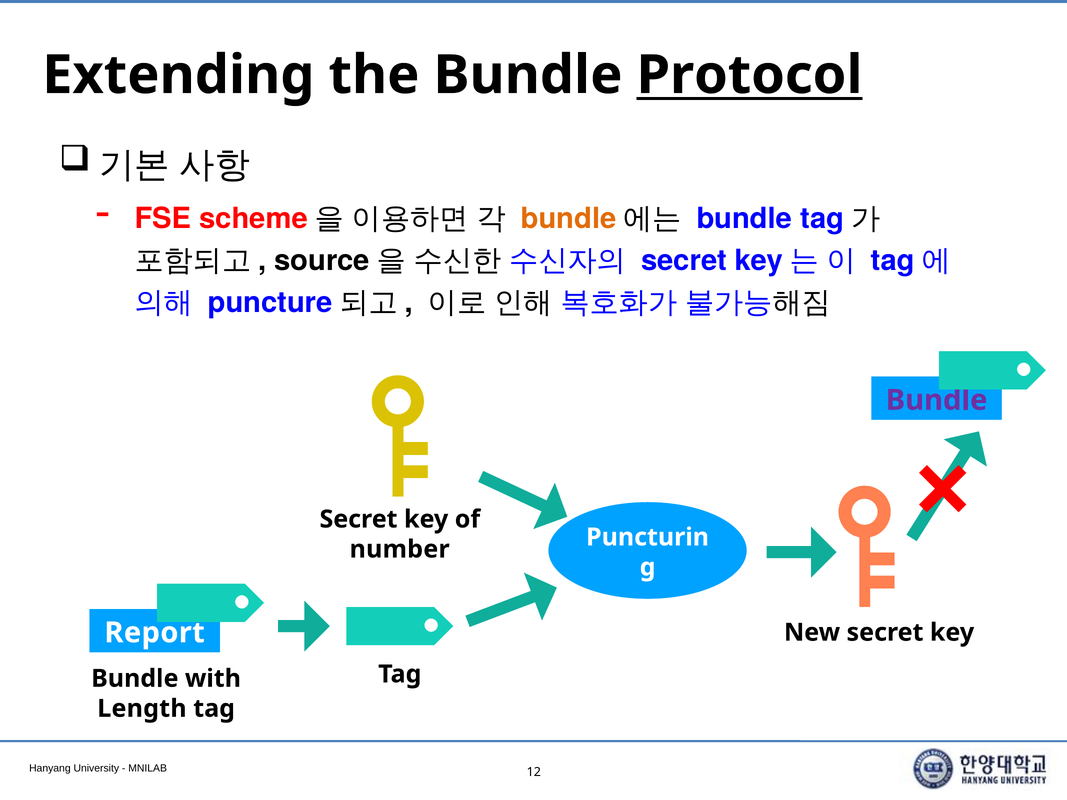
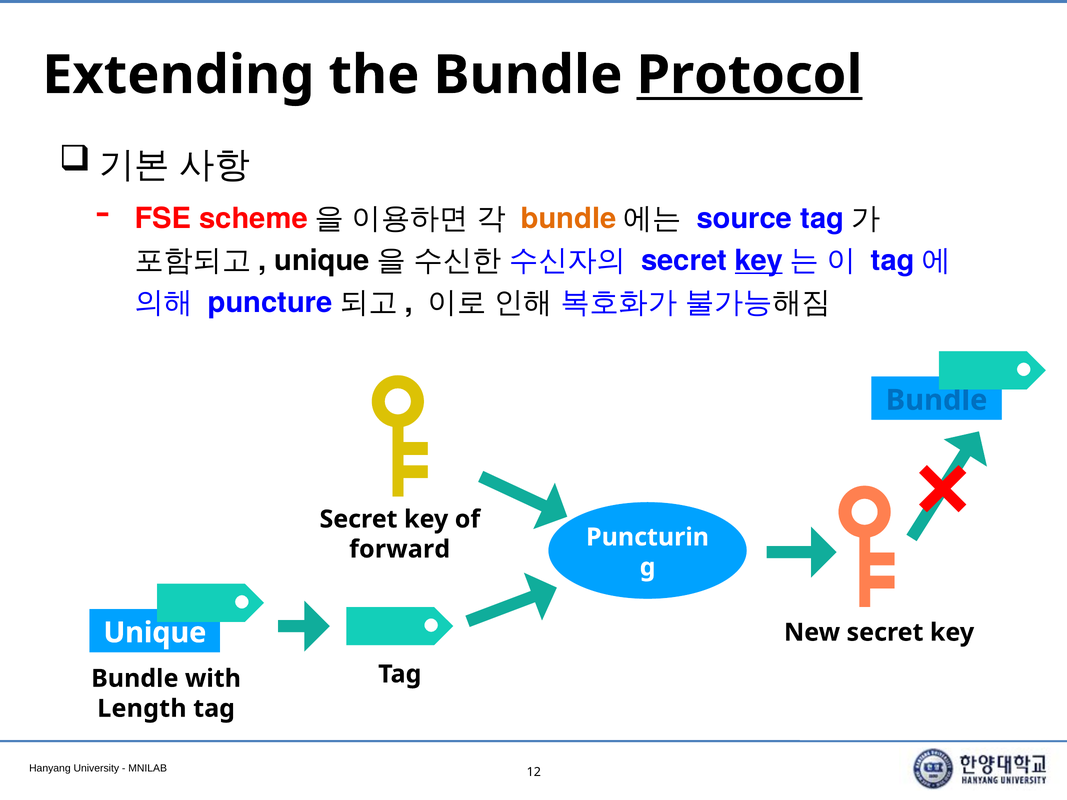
bundle: bundle -> source (744, 219)
source: source -> unique (322, 261)
key underline: none -> present (759, 261)
Bundle colour: purple -> blue (937, 400)
number: number -> forward (400, 549)
Report: Report -> Unique (155, 633)
